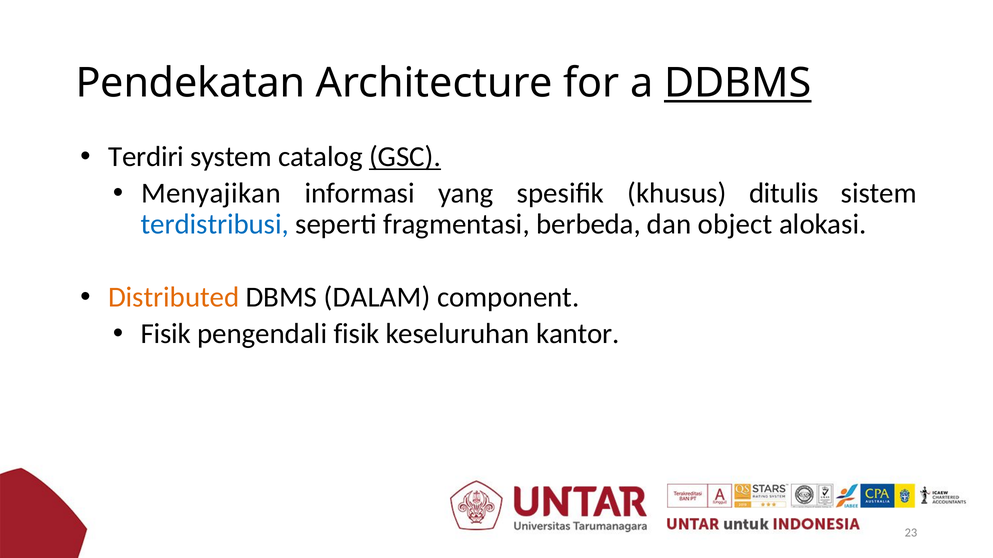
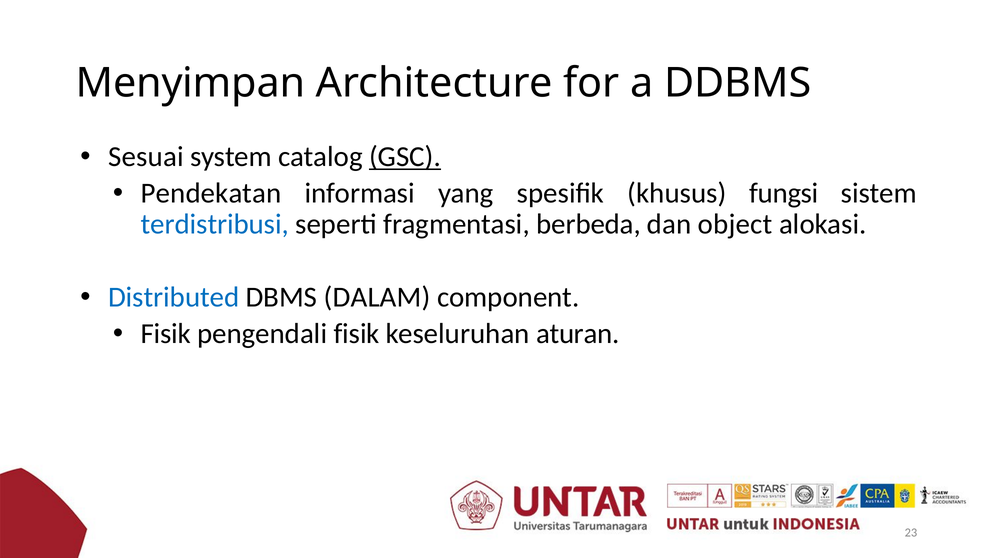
Pendekatan: Pendekatan -> Menyimpan (190, 83)
DDBMS underline: present -> none (738, 83)
Terdiri: Terdiri -> Sesuai (146, 157)
Menyajikan: Menyajikan -> Pendekatan (211, 193)
ditulis: ditulis -> fungsi (784, 193)
Distributed colour: orange -> blue (174, 298)
kantor: kantor -> aturan (578, 334)
